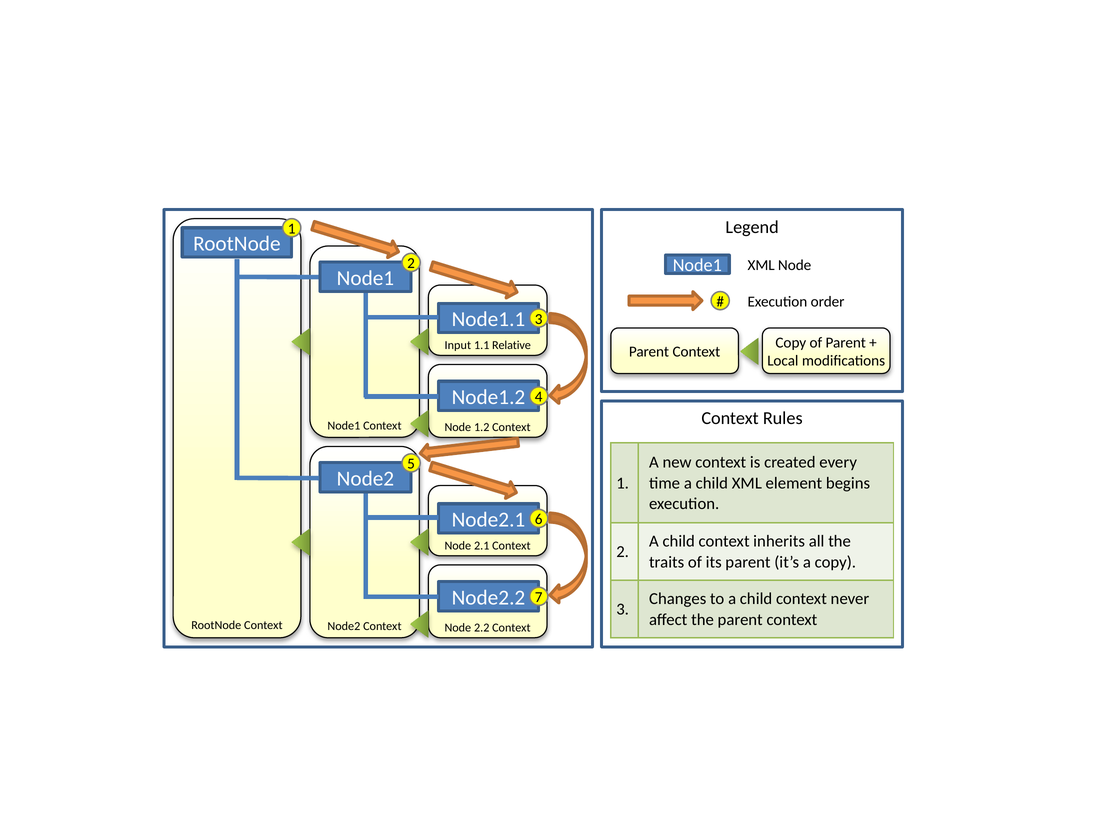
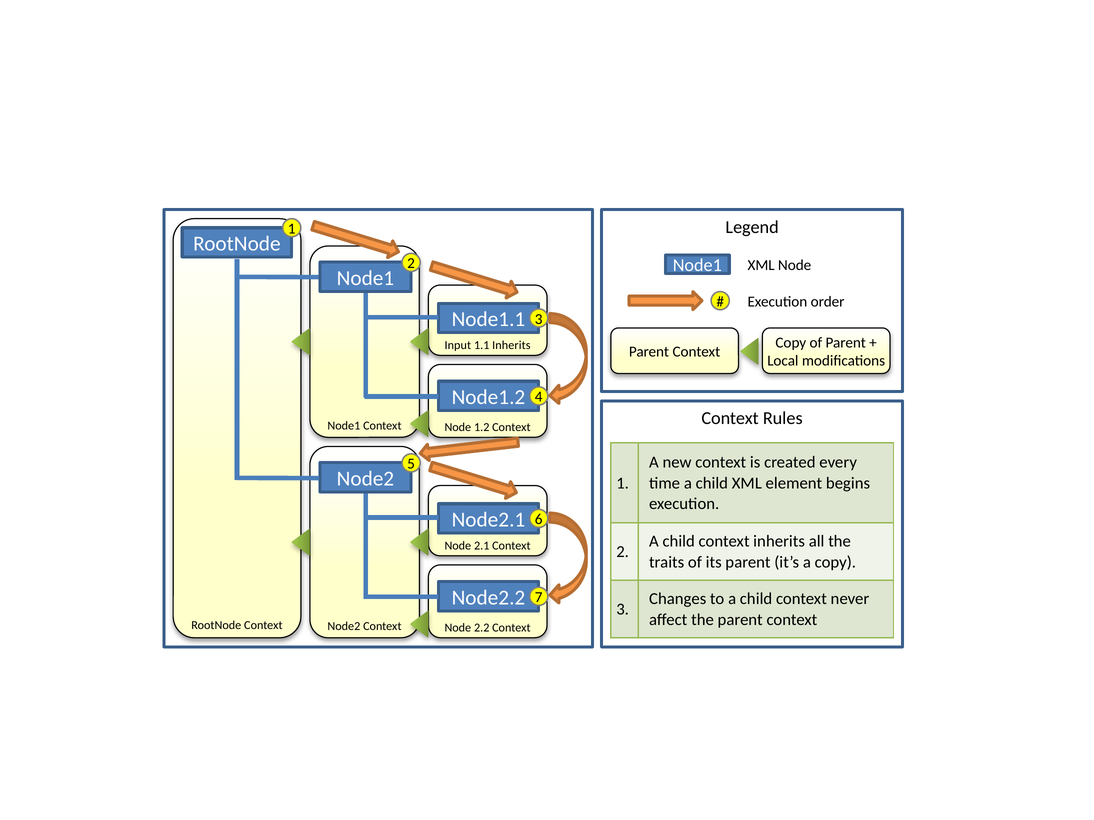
1.1 Relative: Relative -> Inherits (511, 346)
